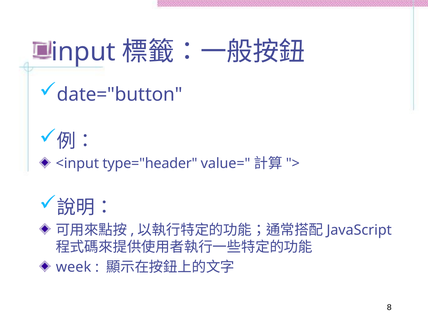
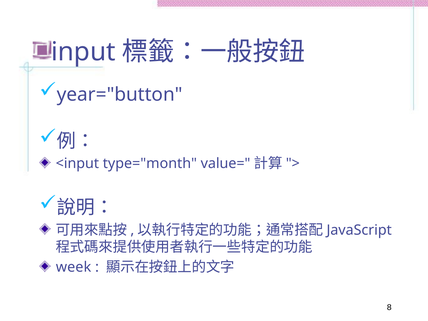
date="button: date="button -> year="button (120, 94)
type="header: type="header -> type="month (150, 164)
